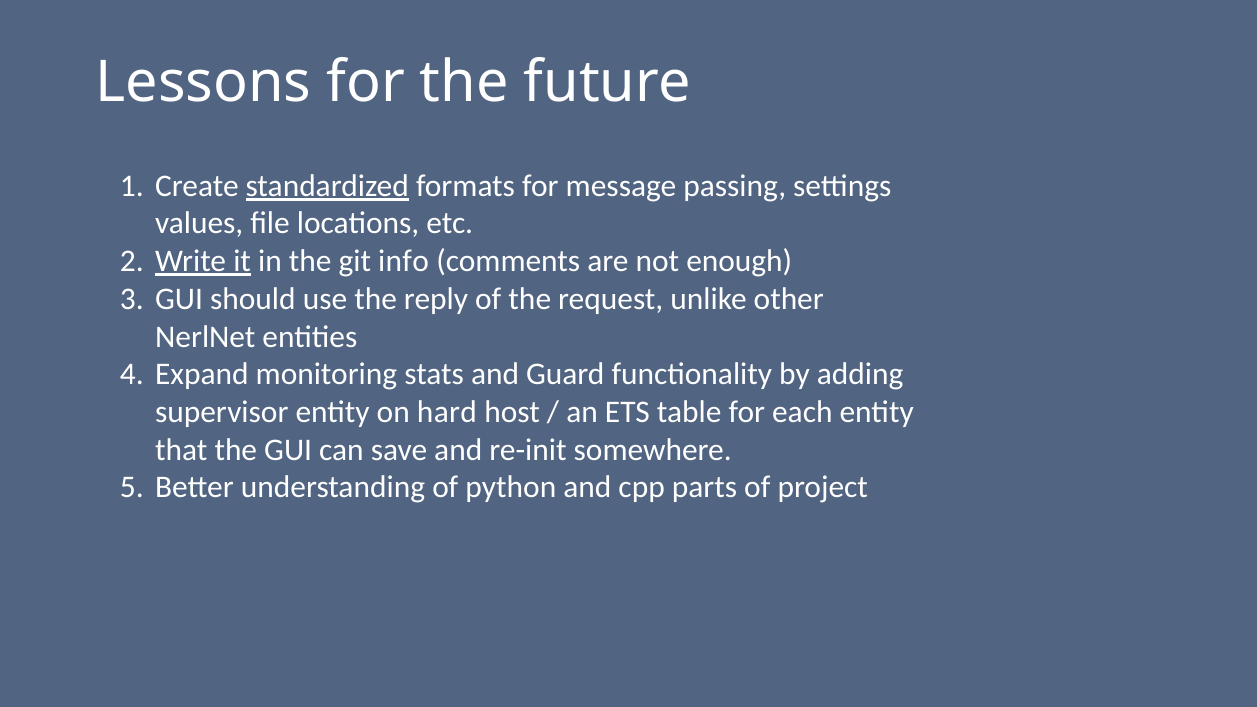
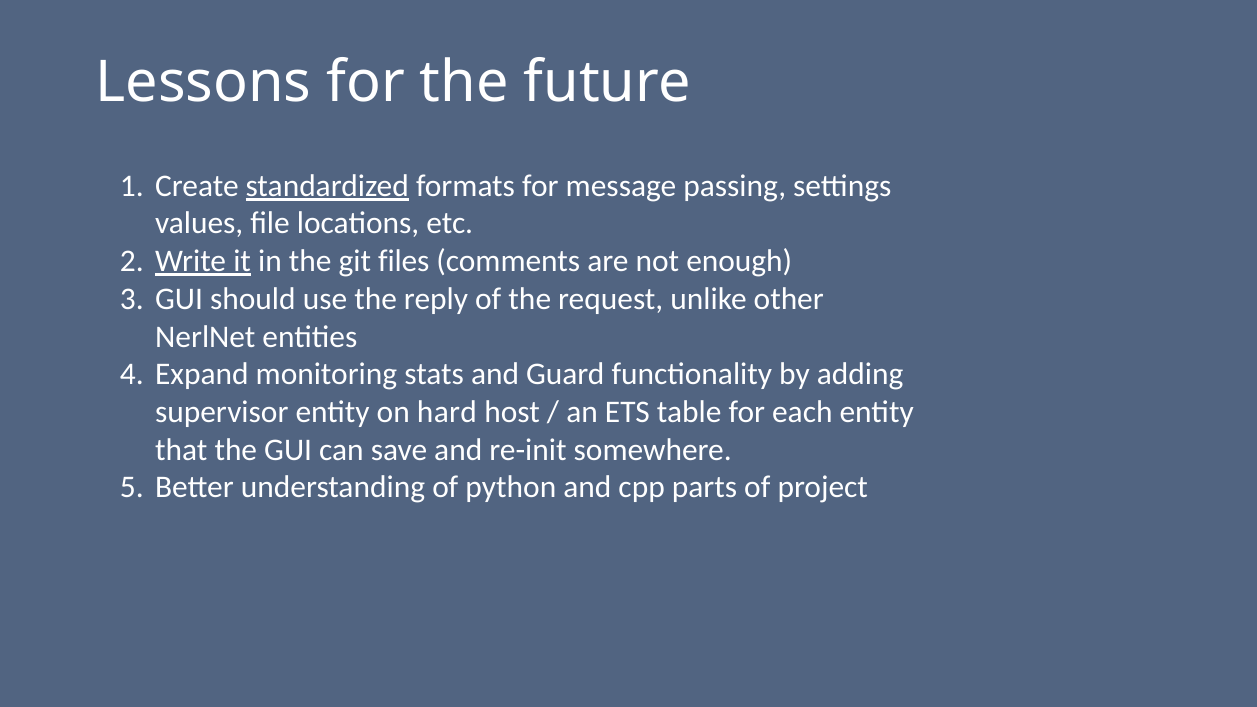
info: info -> files (404, 261)
